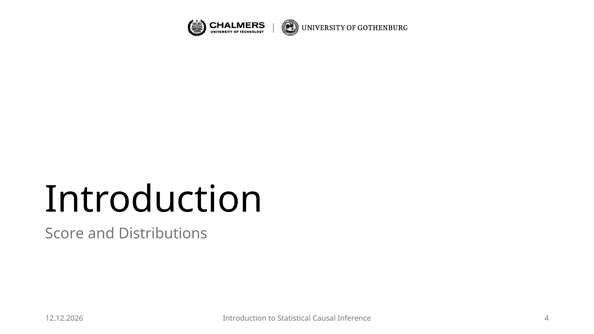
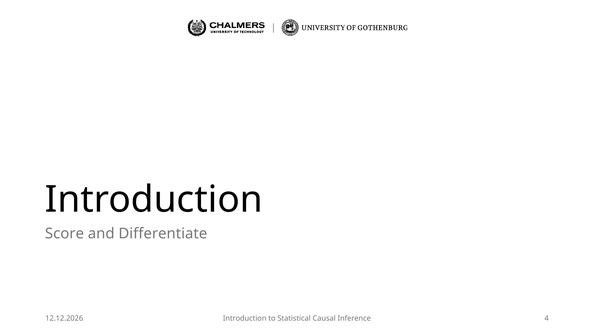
Distributions: Distributions -> Differentiate (163, 234)
